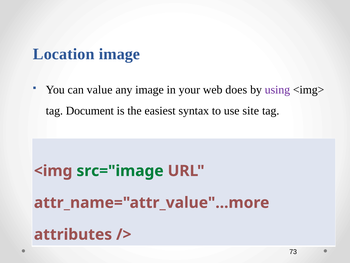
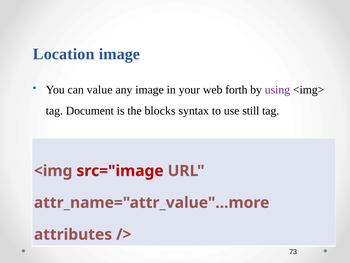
does: does -> forth (236, 89)
easiest: easiest -> blocks (160, 110)
site: site -> still (251, 110)
src="image colour: green -> red (120, 171)
